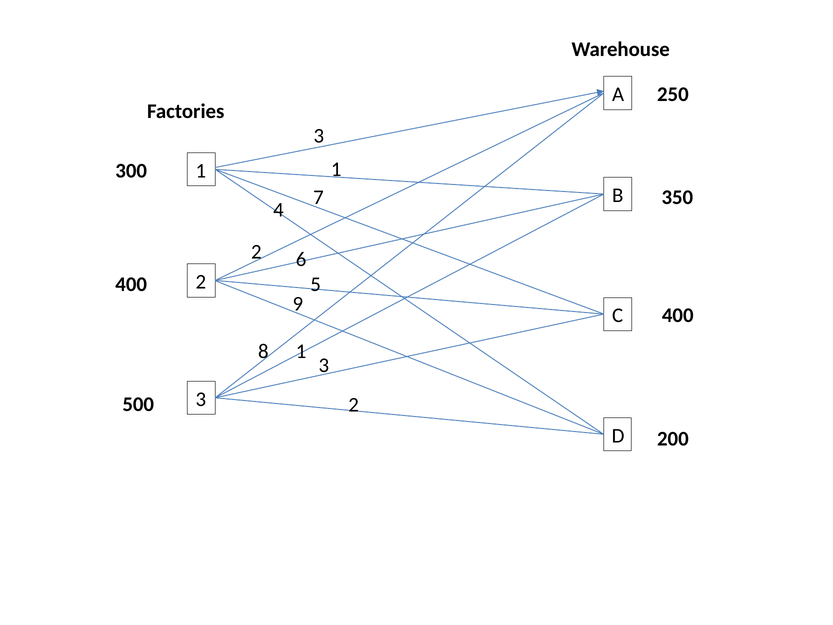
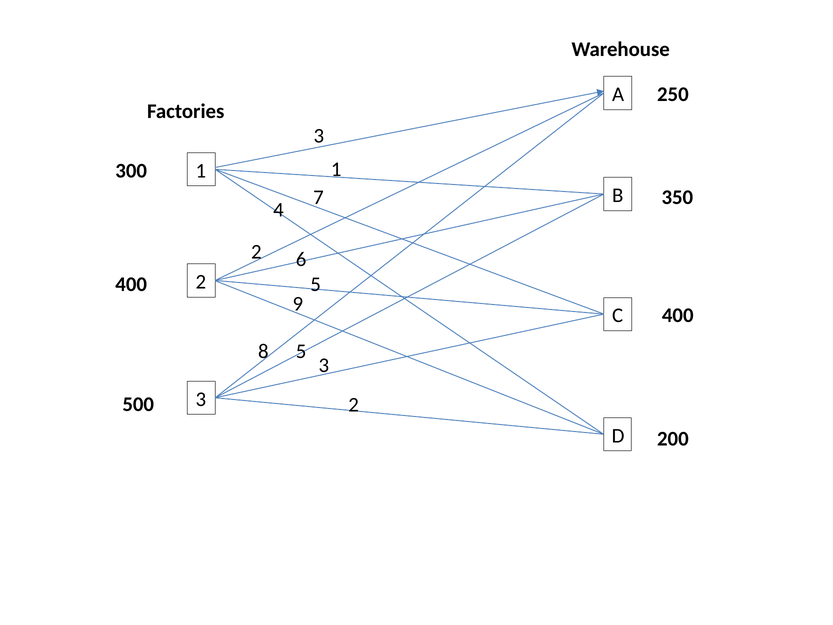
8 1: 1 -> 5 (301, 351)
